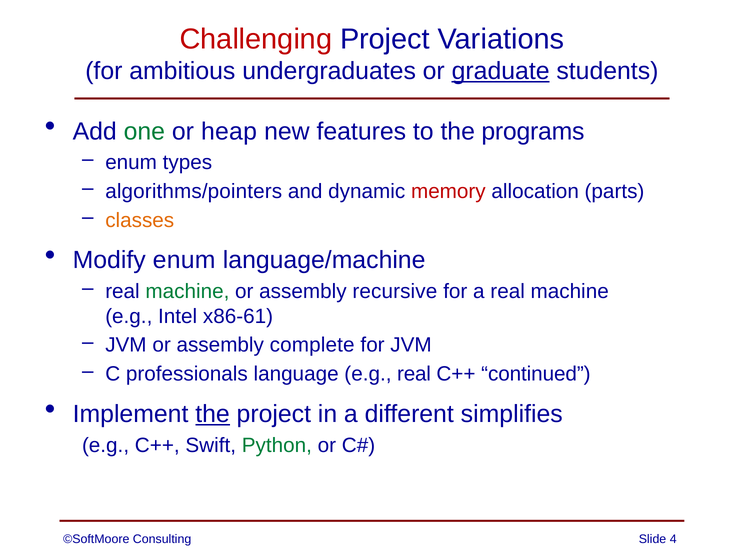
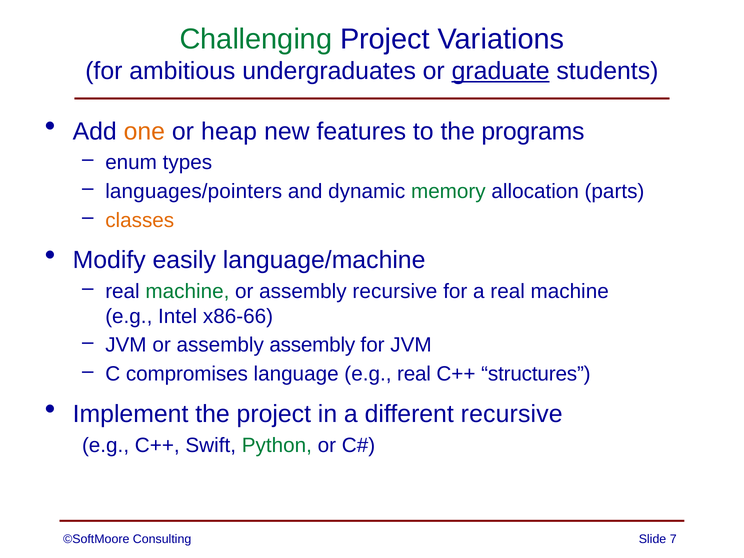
Challenging colour: red -> green (256, 39)
one colour: green -> orange (144, 131)
algorithms/pointers: algorithms/pointers -> languages/pointers (194, 191)
memory colour: red -> green (448, 191)
Modify enum: enum -> easily (184, 260)
x86-61: x86-61 -> x86-66 (238, 316)
assembly complete: complete -> assembly (312, 345)
professionals: professionals -> compromises (187, 374)
continued: continued -> structures (536, 374)
the underline: present -> none (213, 414)
different simplifies: simplifies -> recursive (512, 414)
4: 4 -> 7 (673, 539)
